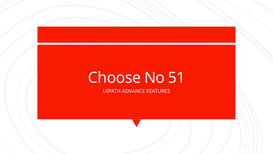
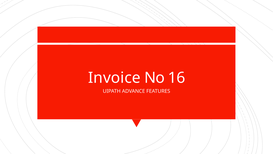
Choose: Choose -> Invoice (114, 78)
51: 51 -> 16 (177, 78)
